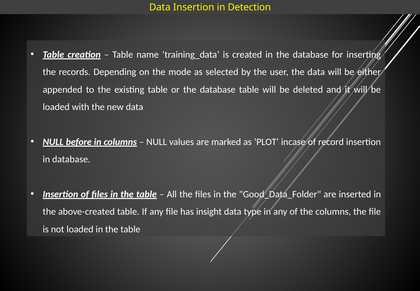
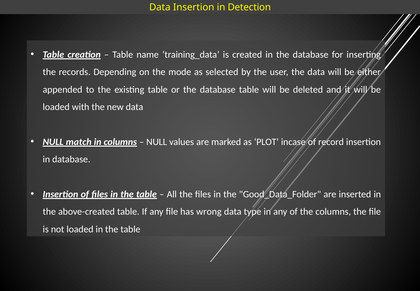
before: before -> match (79, 142)
insight: insight -> wrong (209, 212)
